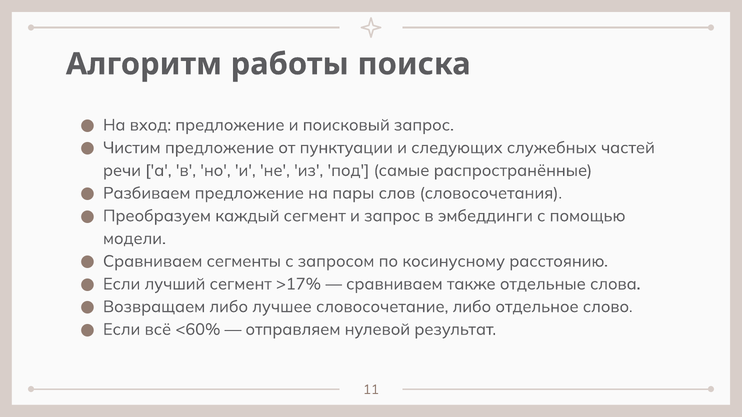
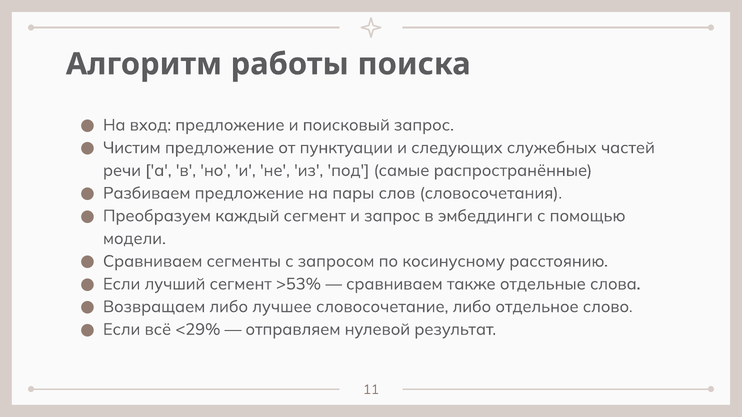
>17%: >17% -> >53% (299, 284)
<60%: <60% -> <29% (198, 330)
